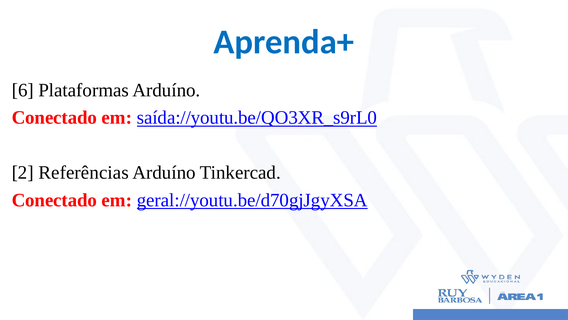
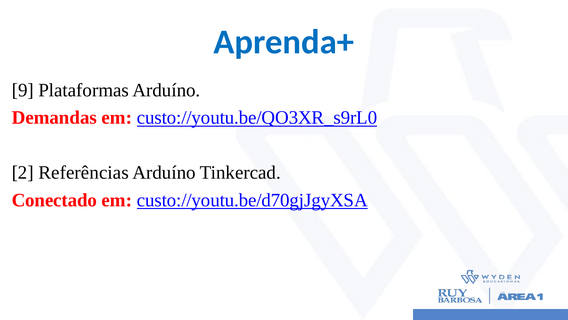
6: 6 -> 9 (23, 90)
Conectado: Conectado -> Demandas (54, 118)
saída://youtu.be/QO3XR_s9rL0: saída://youtu.be/QO3XR_s9rL0 -> custo://youtu.be/QO3XR_s9rL0 (257, 118)
geral://youtu.be/d70gjJgyXSA: geral://youtu.be/d70gjJgyXSA -> custo://youtu.be/d70gjJgyXSA (252, 200)
